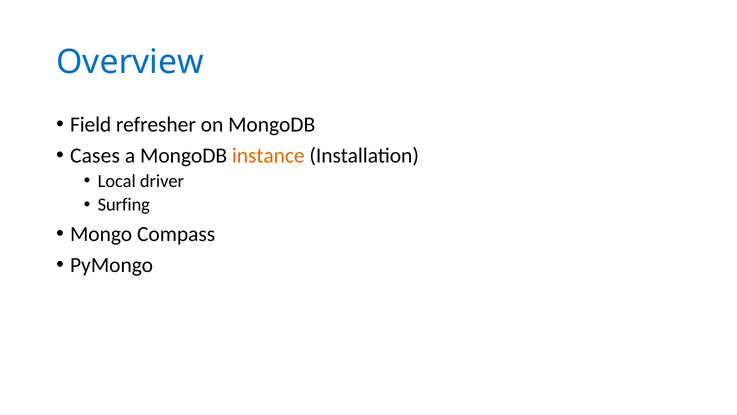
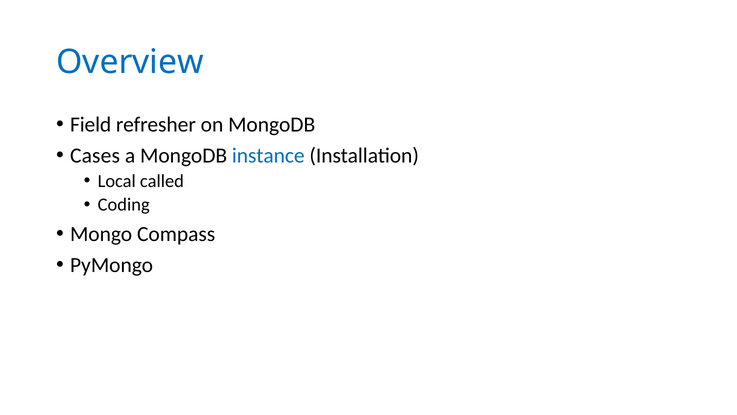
instance colour: orange -> blue (268, 156)
driver: driver -> called (162, 181)
Surfing: Surfing -> Coding (124, 205)
